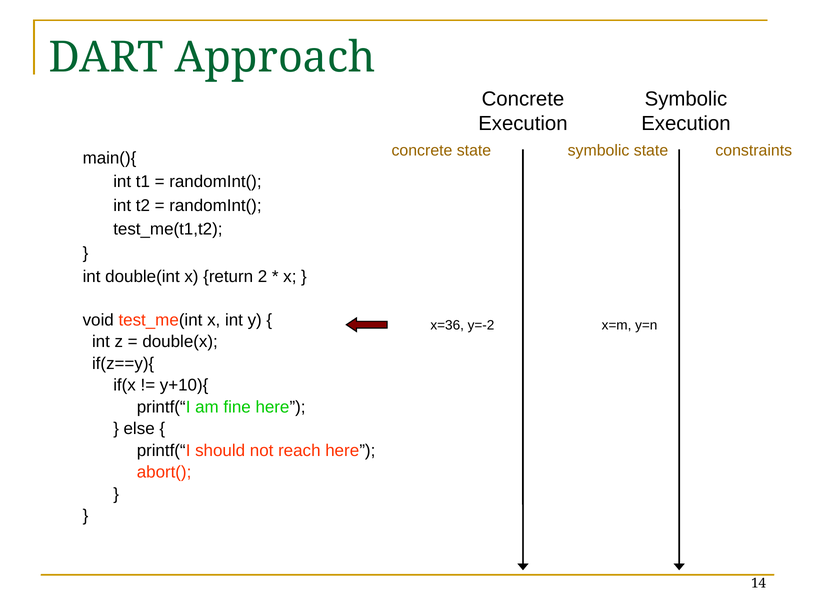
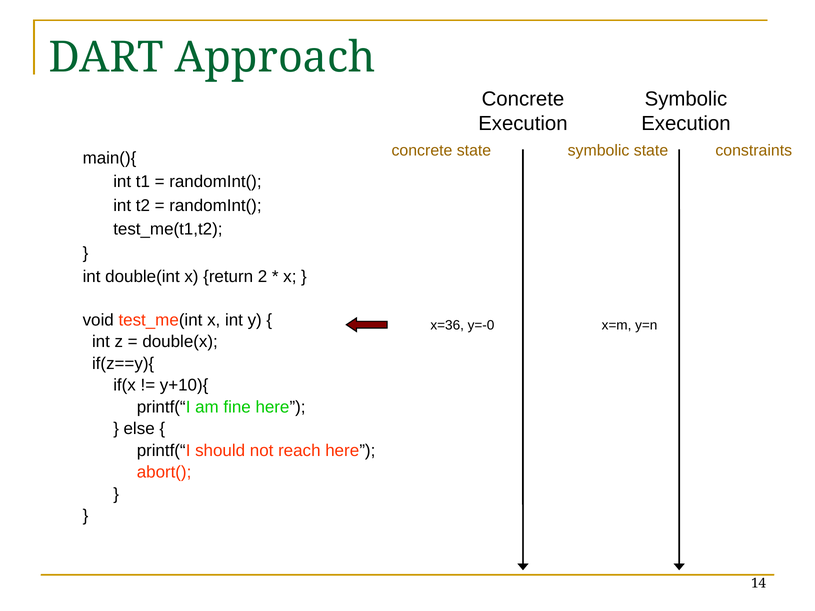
y=-2: y=-2 -> y=-0 (481, 325)
